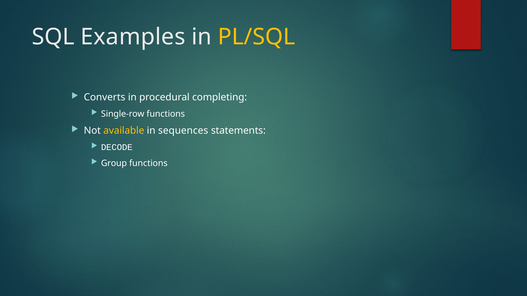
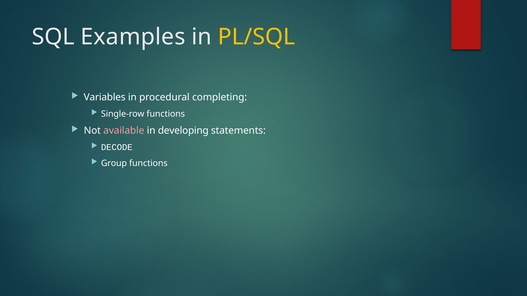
Converts: Converts -> Variables (105, 97)
available colour: yellow -> pink (124, 131)
sequences: sequences -> developing (183, 131)
